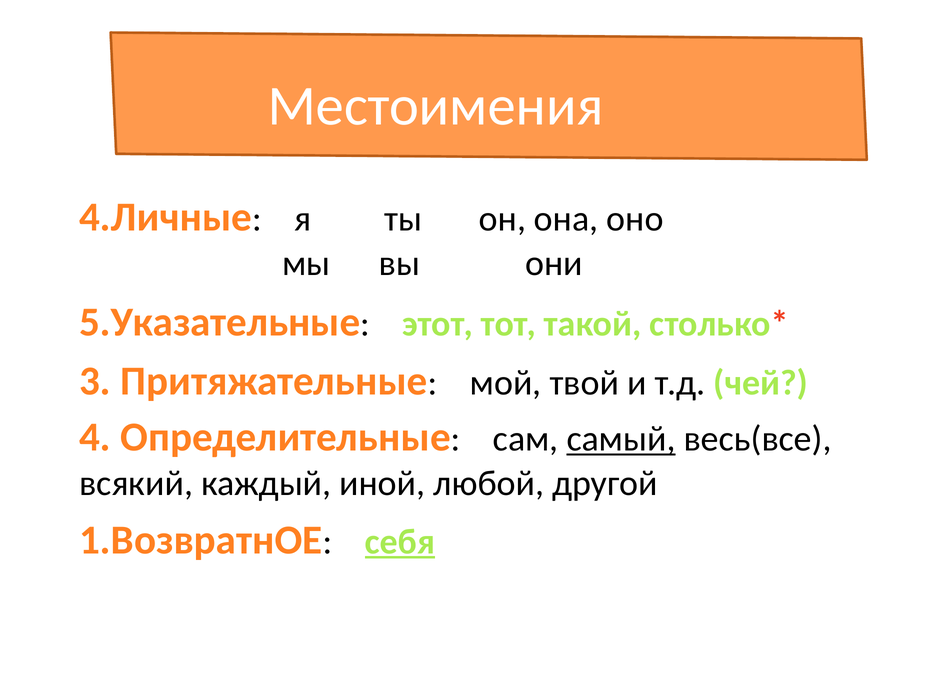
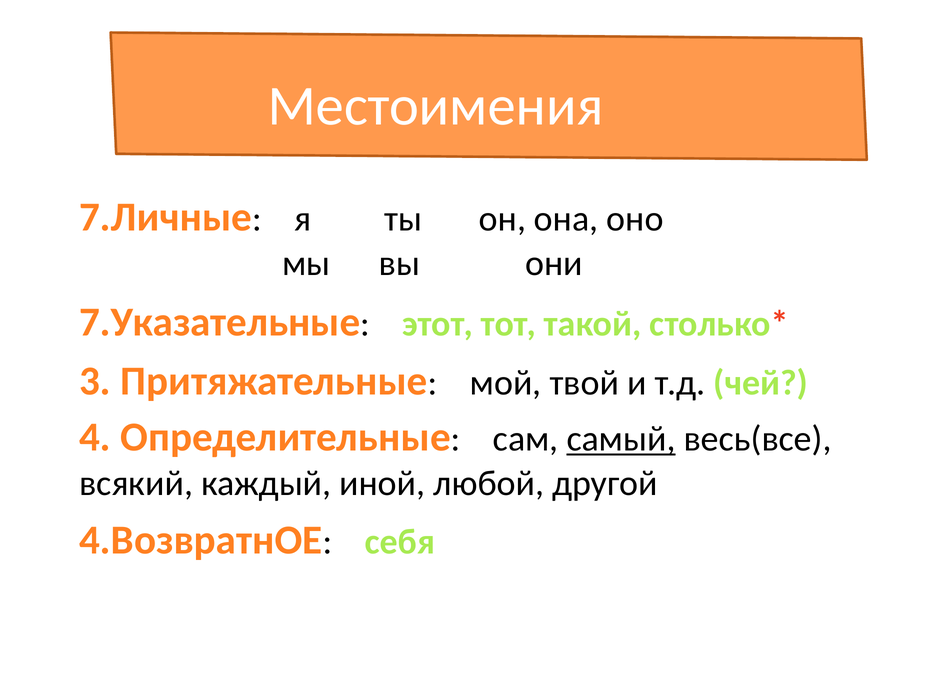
4.Личные: 4.Личные -> 7.Личные (166, 217)
5.Указательные: 5.Указательные -> 7.Указательные (220, 322)
1.ВозвратнОЕ: 1.ВозвратнОЕ -> 4.ВозвратнОЕ (201, 540)
себя underline: present -> none (400, 542)
